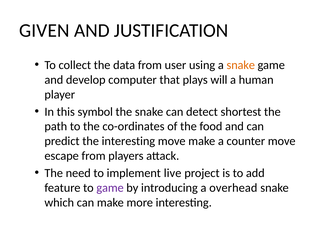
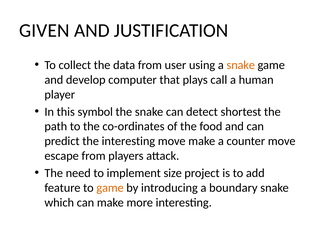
will: will -> call (219, 80)
live: live -> size (173, 172)
game colour: purple -> orange (110, 187)
overhead: overhead -> boundary (233, 187)
